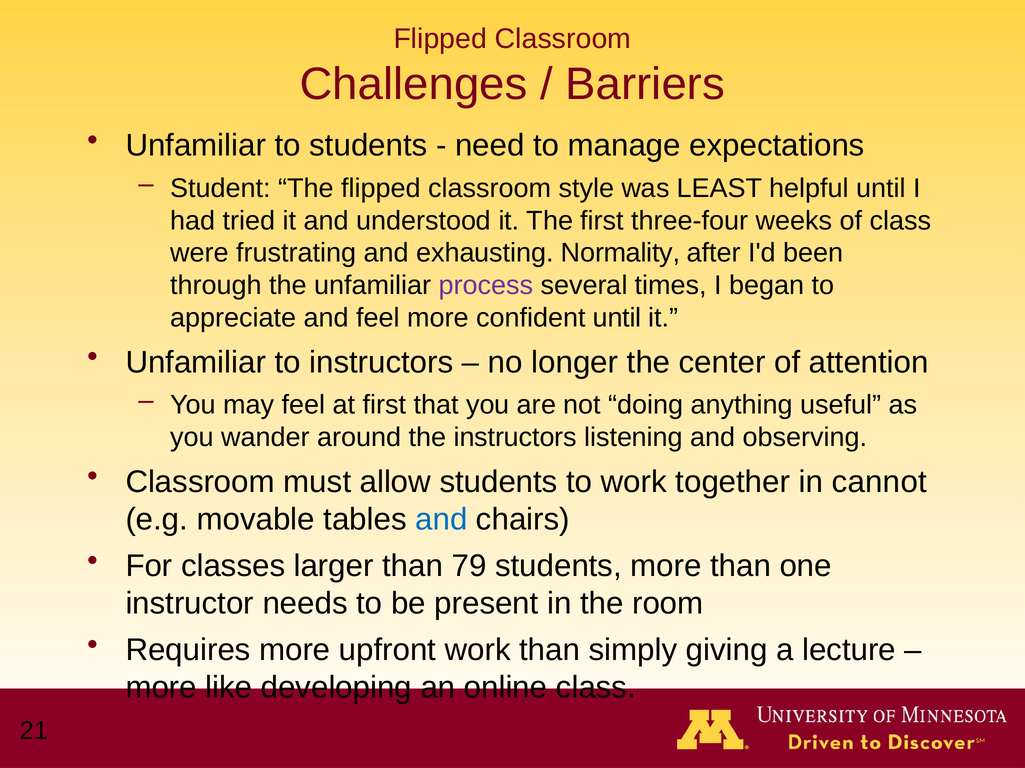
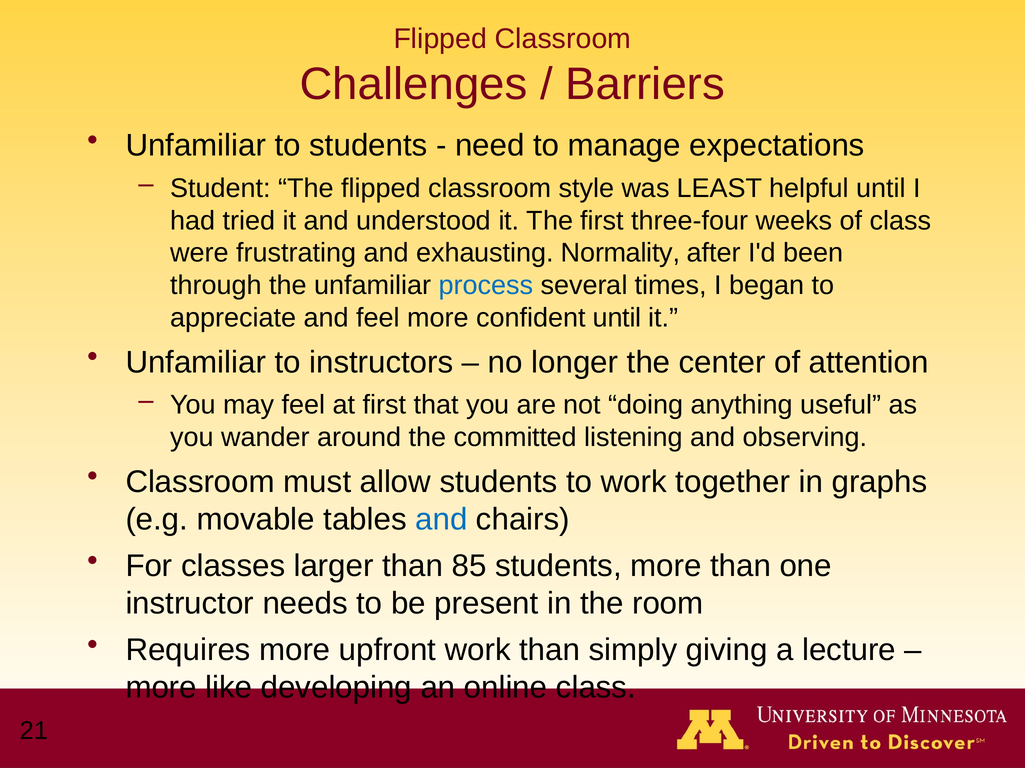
process colour: purple -> blue (486, 286)
the instructors: instructors -> committed (515, 438)
cannot: cannot -> graphs (879, 482)
79: 79 -> 85 (469, 566)
